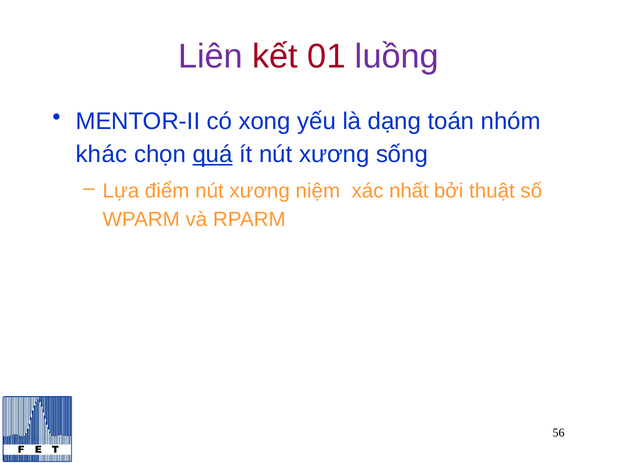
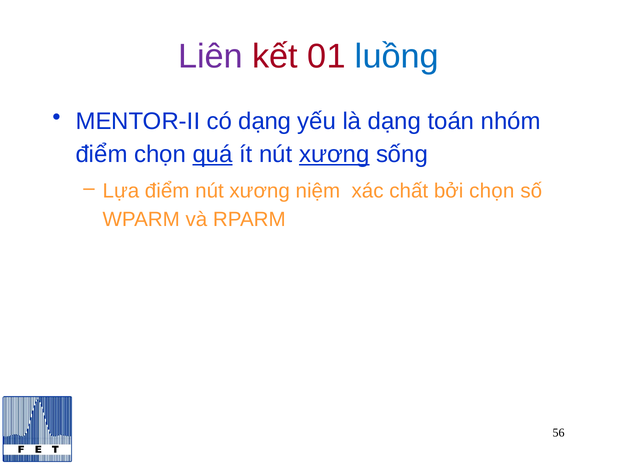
luồng colour: purple -> blue (397, 56)
có xong: xong -> dạng (265, 121)
khác: khác -> điểm (102, 154)
xương underline: none -> present (334, 154)
nhất: nhất -> chất (409, 191)
bởi thuật: thuật -> chọn (492, 191)
